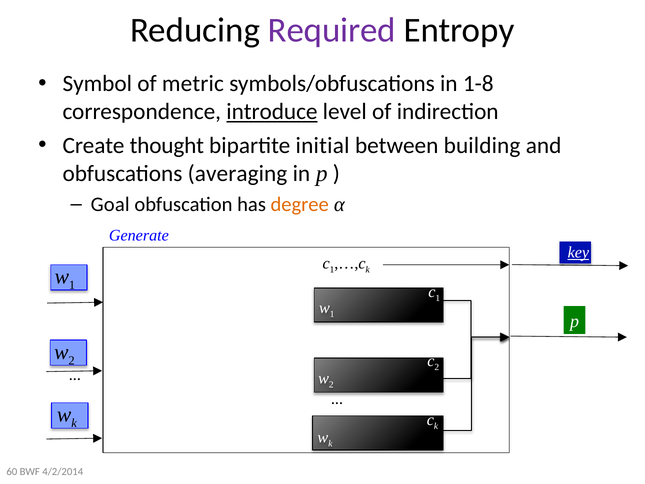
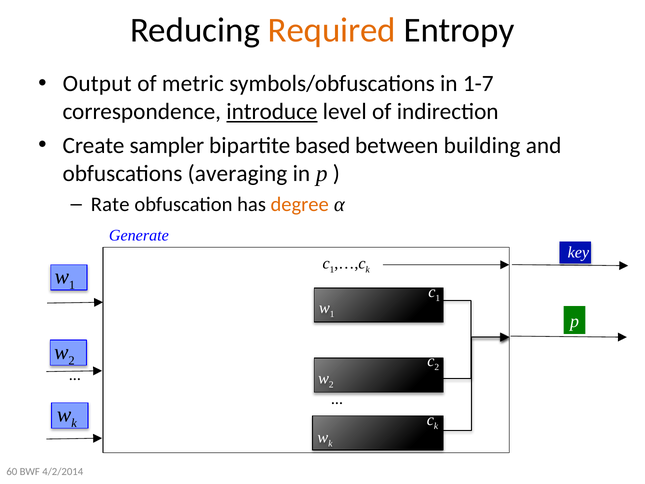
Required colour: purple -> orange (332, 30)
Symbol: Symbol -> Output (97, 84)
1-8: 1-8 -> 1-7 (478, 84)
thought: thought -> sampler (167, 145)
initial: initial -> based (323, 145)
Goal: Goal -> Rate (110, 204)
key underline: present -> none (578, 253)
